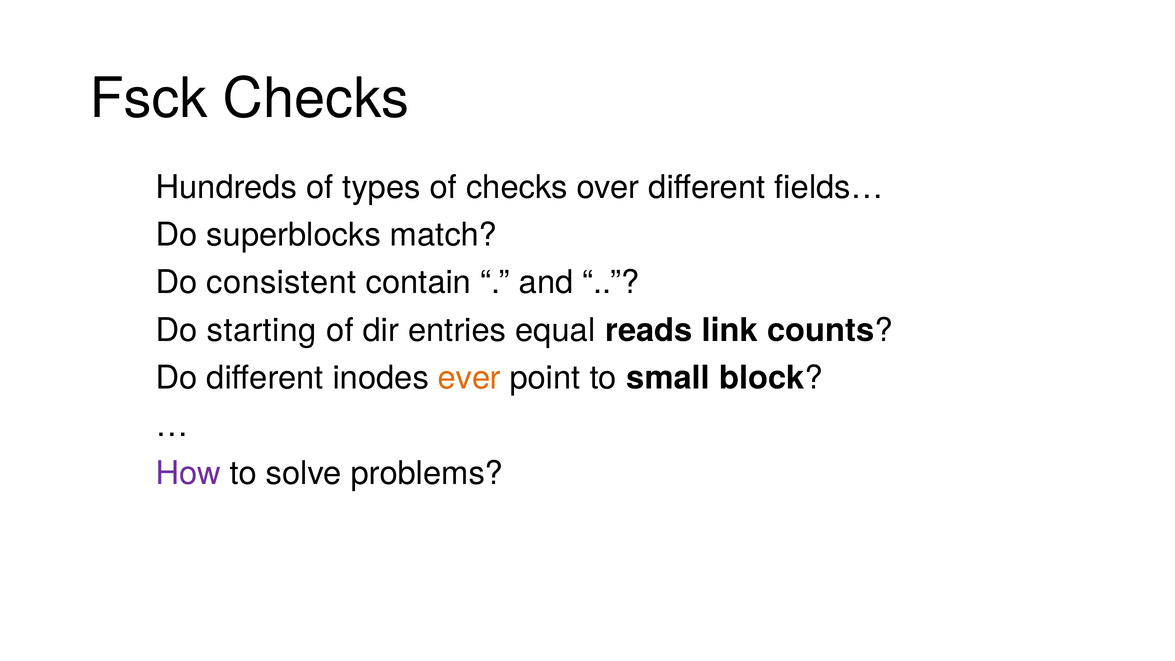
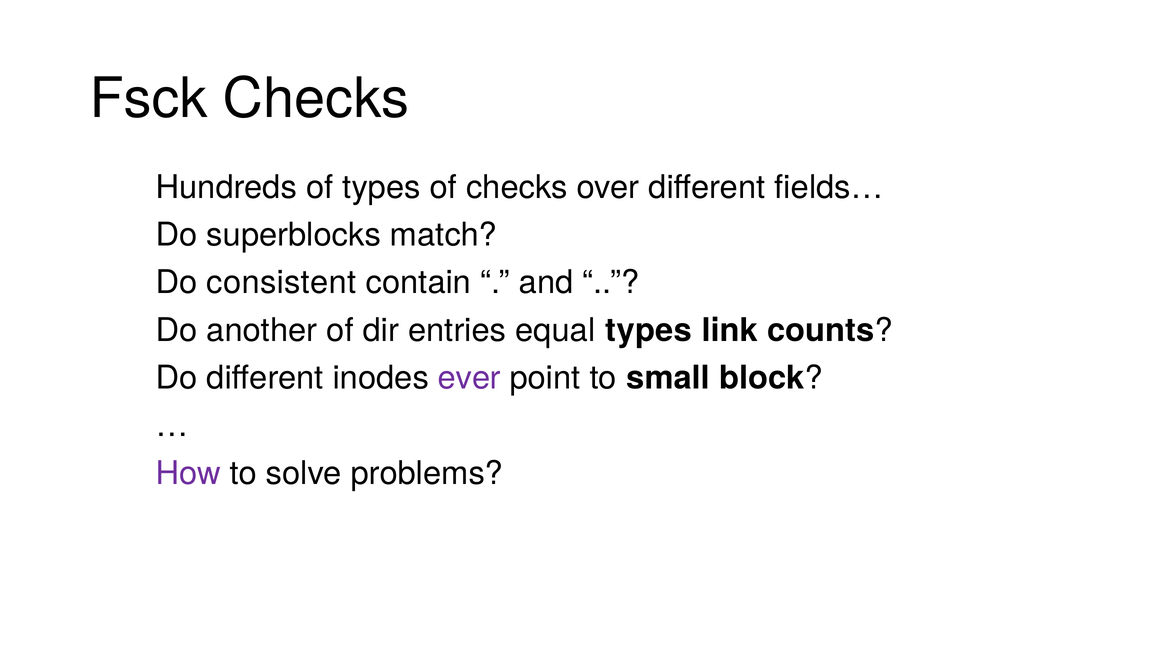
starting: starting -> another (262, 330)
equal reads: reads -> types (649, 330)
ever colour: orange -> purple (469, 378)
